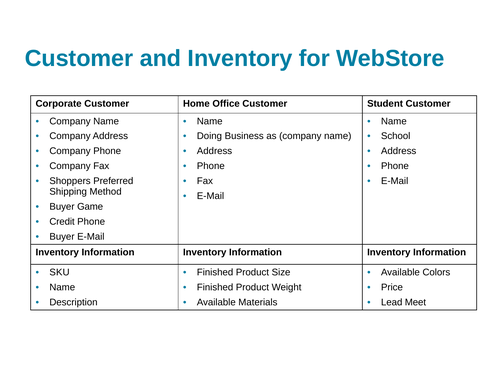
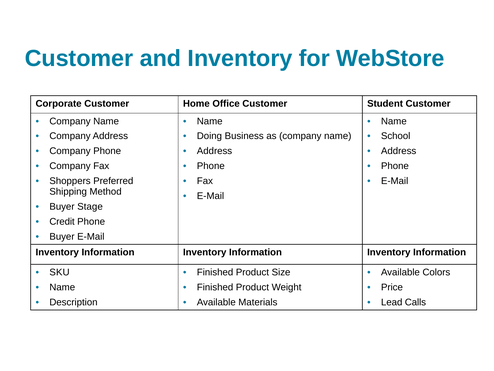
Game: Game -> Stage (90, 206)
Meet: Meet -> Calls (415, 302)
